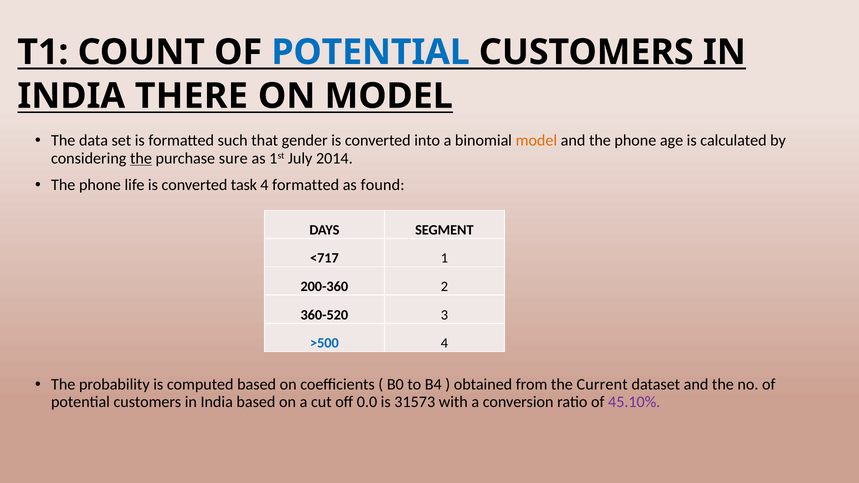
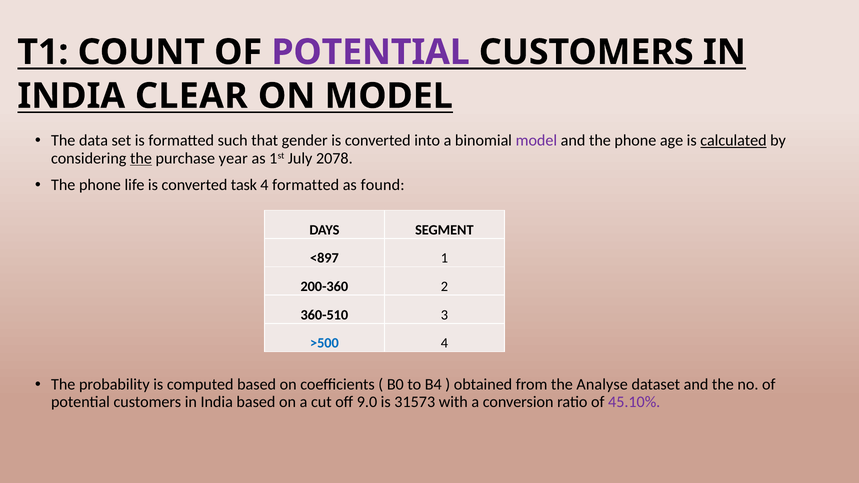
POTENTIAL colour: blue -> purple (371, 52)
THERE: THERE -> CLEAR (191, 96)
model colour: orange -> purple (536, 141)
calculated underline: none -> present (733, 141)
sure: sure -> year (233, 158)
2014: 2014 -> 2078 (334, 158)
<717: <717 -> <897 (324, 258)
360-520: 360-520 -> 360-510 (324, 315)
Current: Current -> Analyse (602, 385)
0.0: 0.0 -> 9.0 (367, 402)
